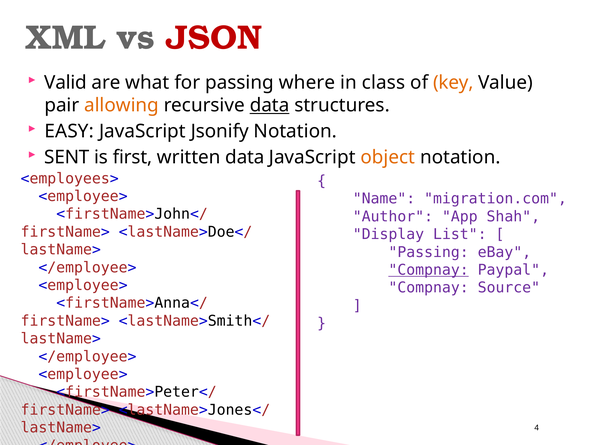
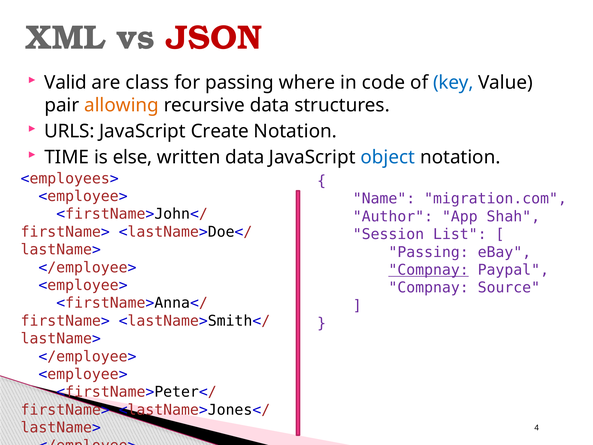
what: what -> class (147, 83)
class: class -> code (383, 83)
key colour: orange -> blue (453, 83)
data underline: present -> none (270, 105)
EASY: EASY -> URLS (69, 131)
Jsonify: Jsonify -> Create (220, 131)
SENT: SENT -> TIME (67, 157)
first: first -> else (133, 157)
object colour: orange -> blue (388, 157)
Display: Display -> Session (388, 234)
